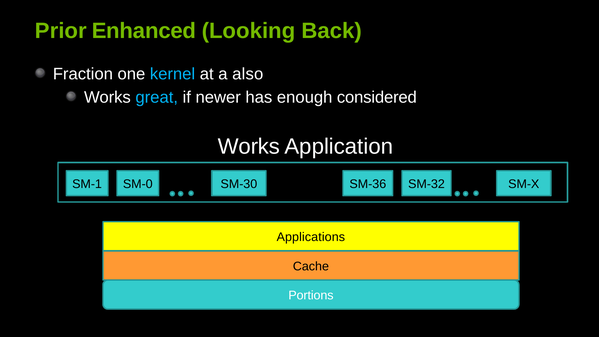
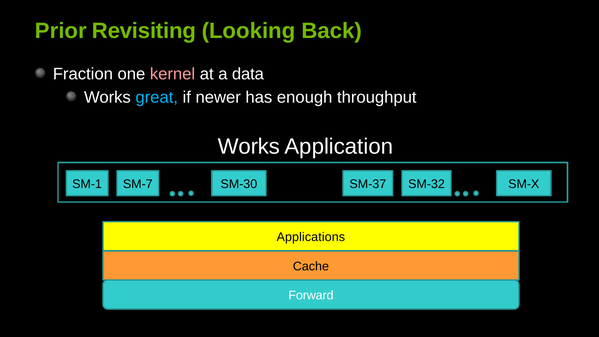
Enhanced: Enhanced -> Revisiting (144, 31)
kernel colour: light blue -> pink (173, 74)
also: also -> data (248, 74)
considered: considered -> throughput (377, 97)
SM-0: SM-0 -> SM-7 (138, 184)
SM-36: SM-36 -> SM-37 (368, 184)
Portions: Portions -> Forward (311, 295)
